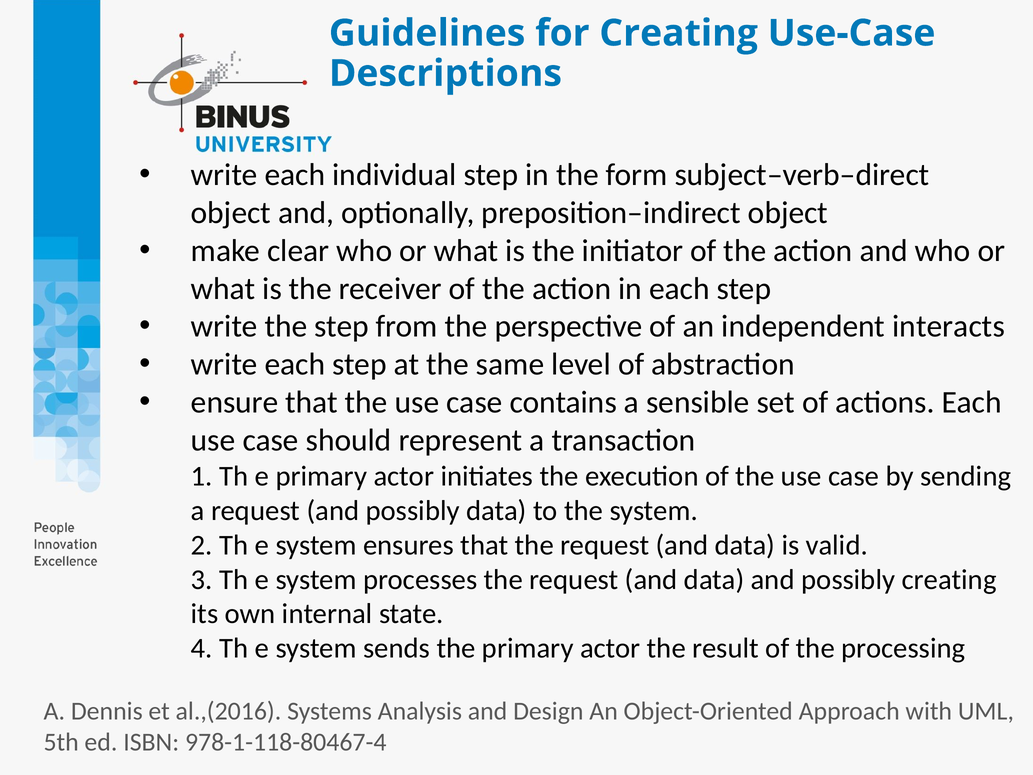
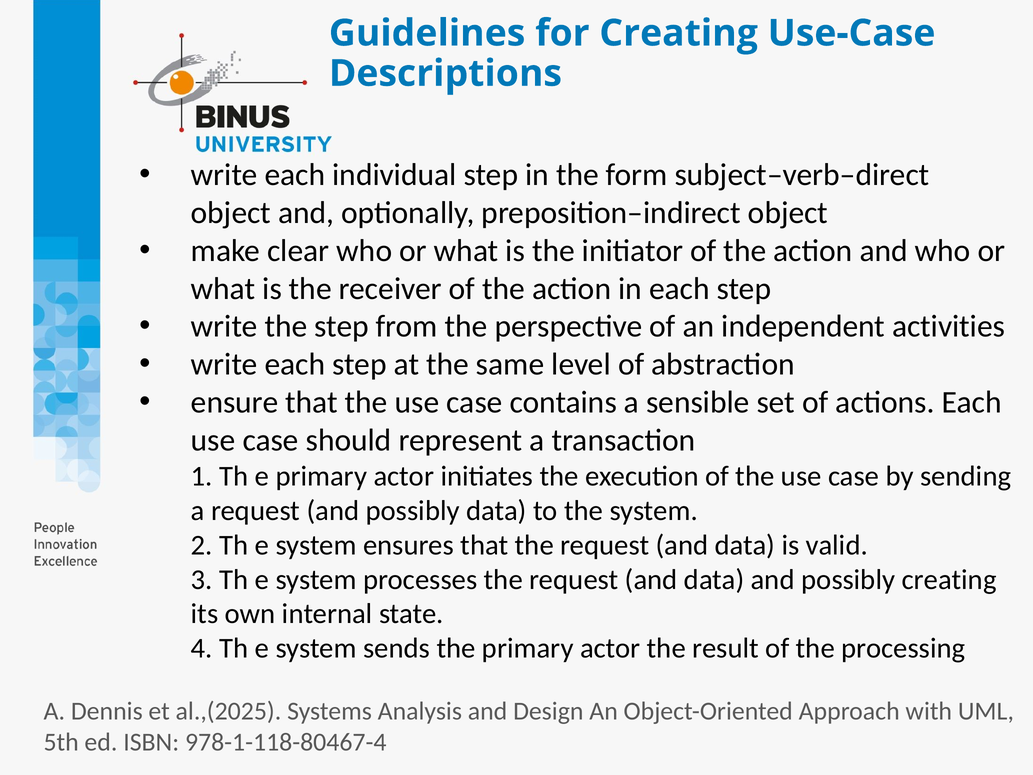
interacts: interacts -> activities (949, 326)
al.,(2016: al.,(2016 -> al.,(2025 (228, 711)
